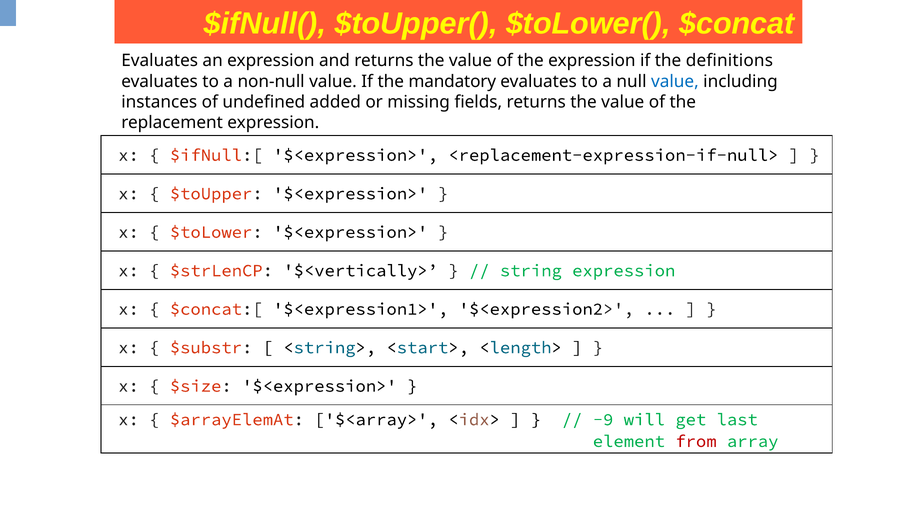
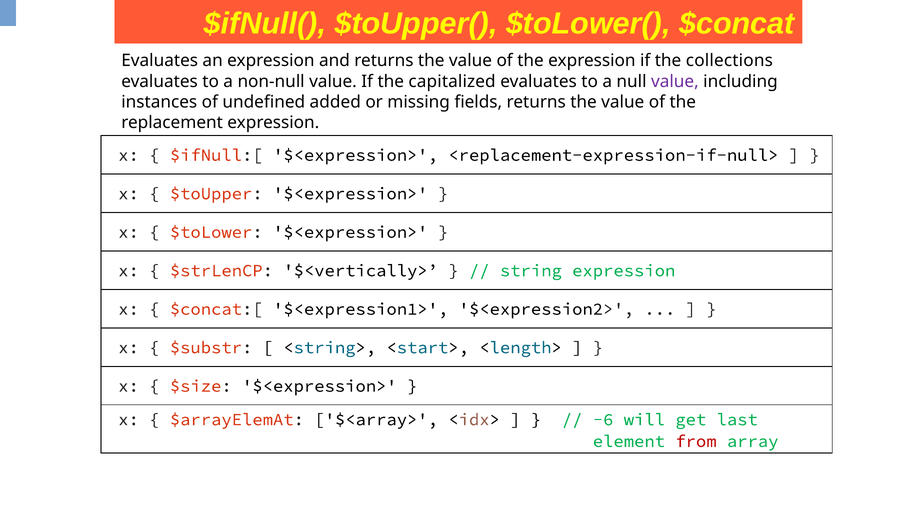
definitions: definitions -> collections (729, 61)
mandatory: mandatory -> capitalized (452, 81)
value colour: blue -> purple (675, 81)
-9: -9 -> -6 (603, 419)
